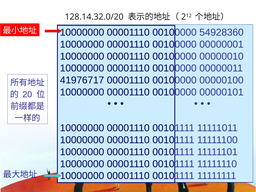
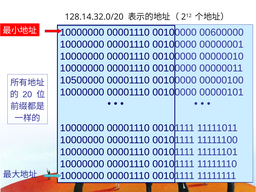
54928360: 54928360 -> 00600000 (221, 32)
41976717: 41976717 -> 10500000 (82, 80)
